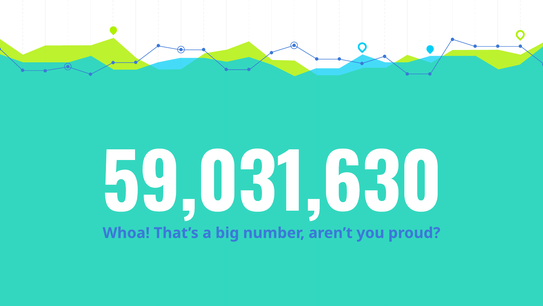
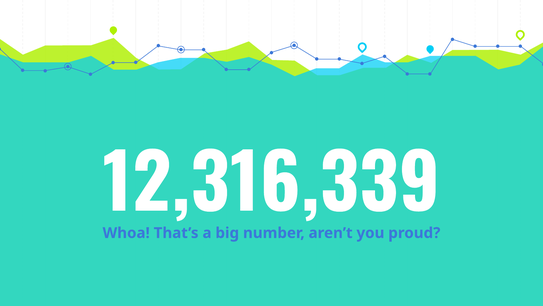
59,031,630: 59,031,630 -> 12,316,339 (271, 185)
